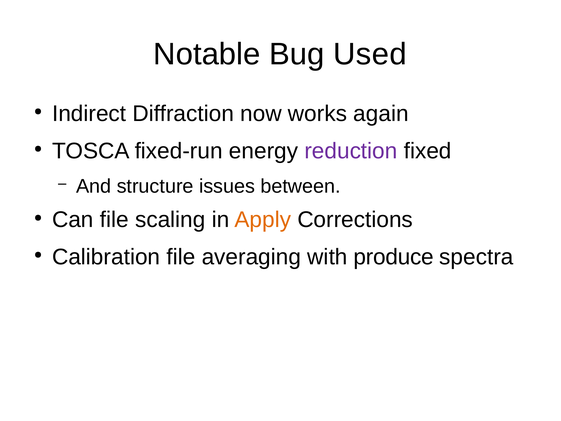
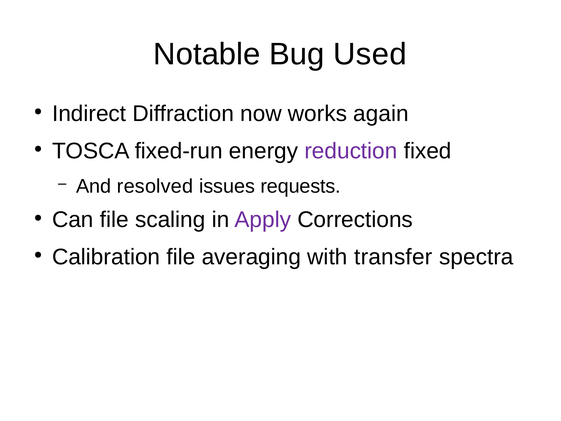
structure: structure -> resolved (155, 186)
between: between -> requests (301, 186)
Apply colour: orange -> purple (263, 220)
produce: produce -> transfer (393, 257)
